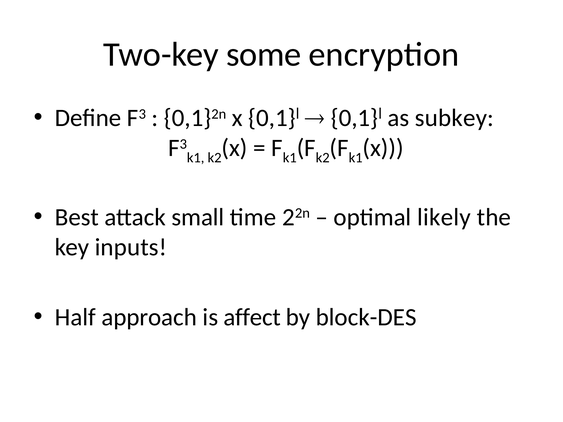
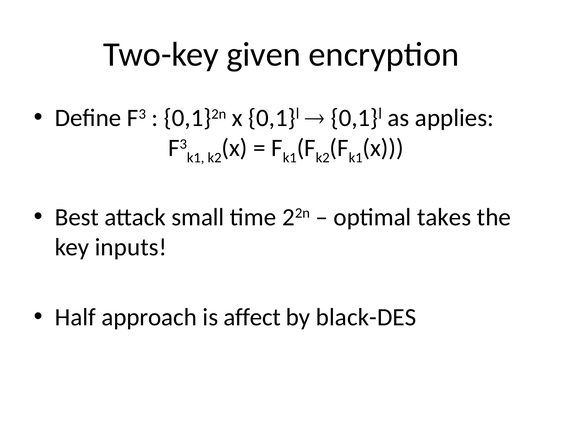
some: some -> given (264, 55)
subkey: subkey -> applies (454, 118)
likely: likely -> takes (444, 217)
block-DES: block-DES -> black-DES (366, 317)
